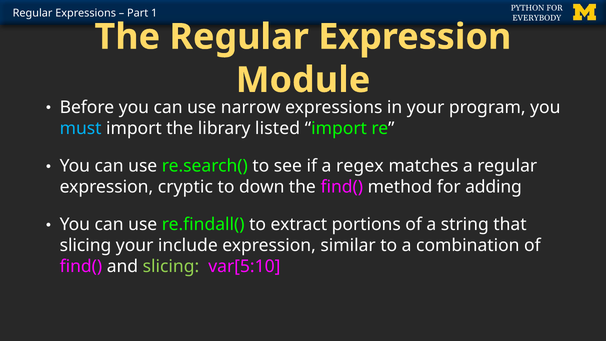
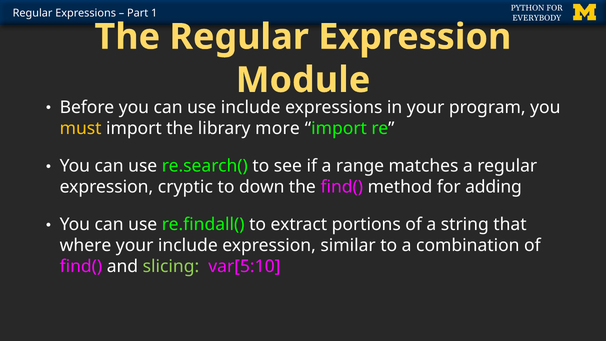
use narrow: narrow -> include (251, 107)
must colour: light blue -> yellow (81, 128)
listed: listed -> more (278, 128)
regex: regex -> range (360, 166)
slicing: slicing -> where (85, 246)
